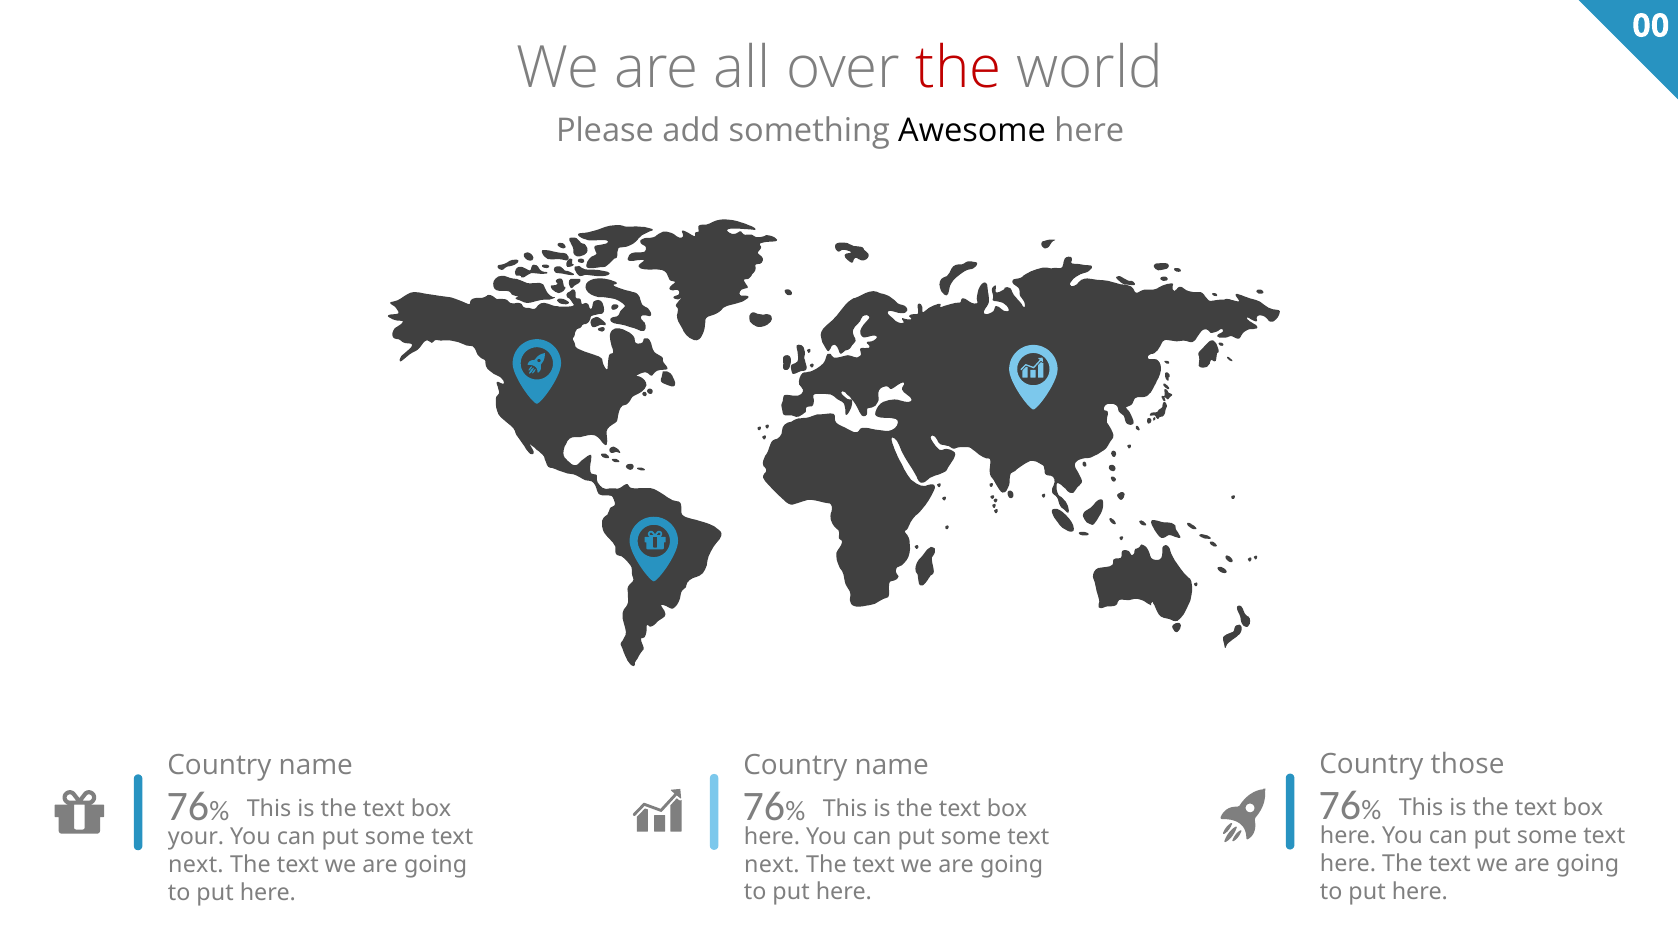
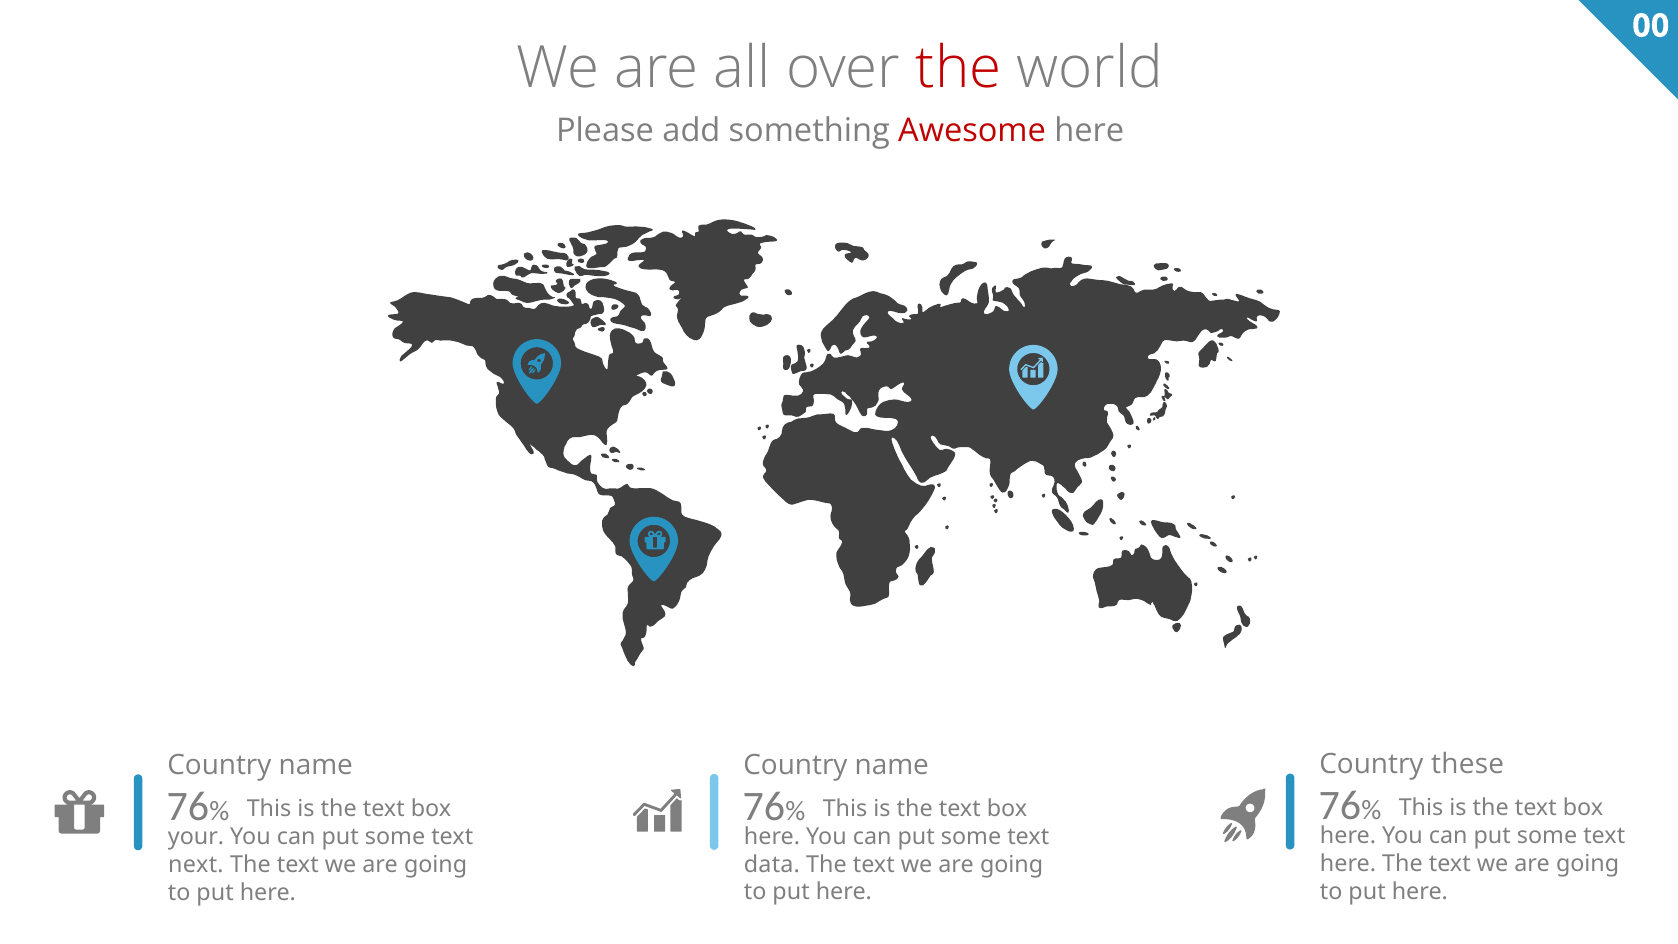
Awesome colour: black -> red (972, 130)
those: those -> these (1468, 764)
next: next -> data (772, 864)
